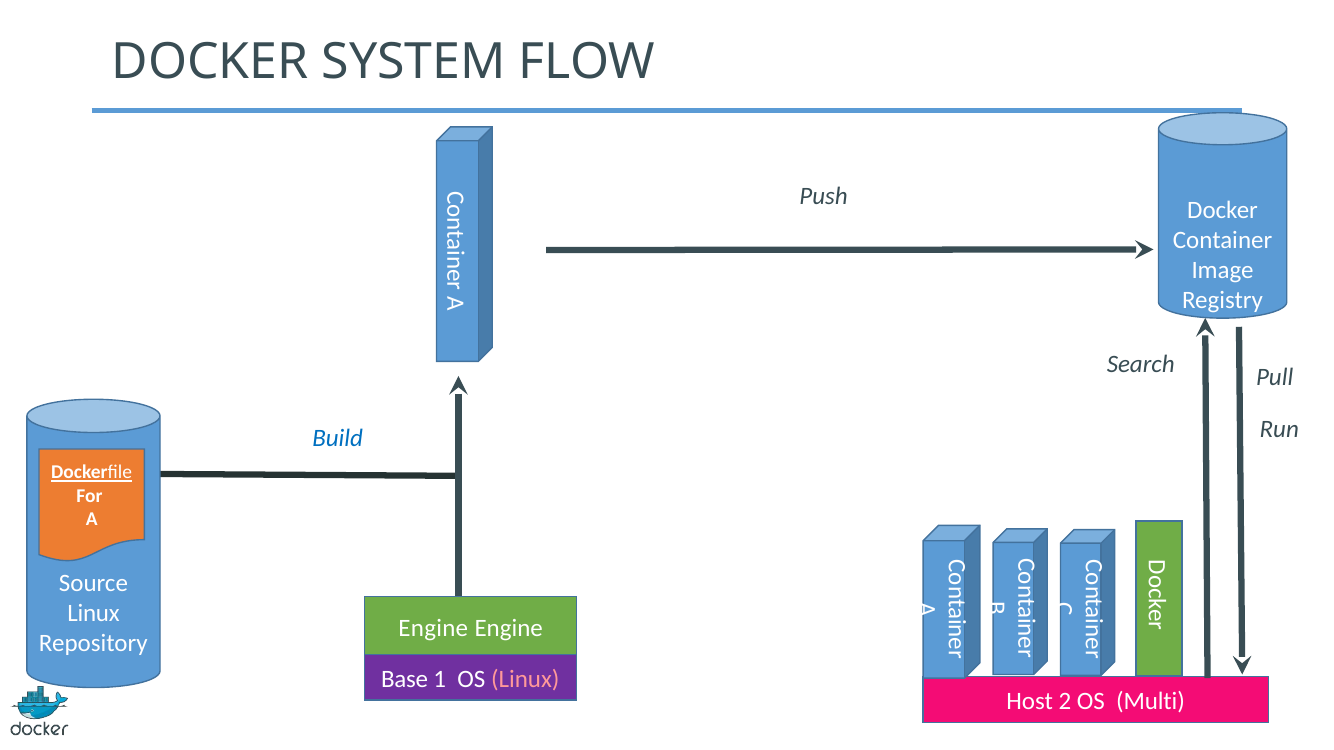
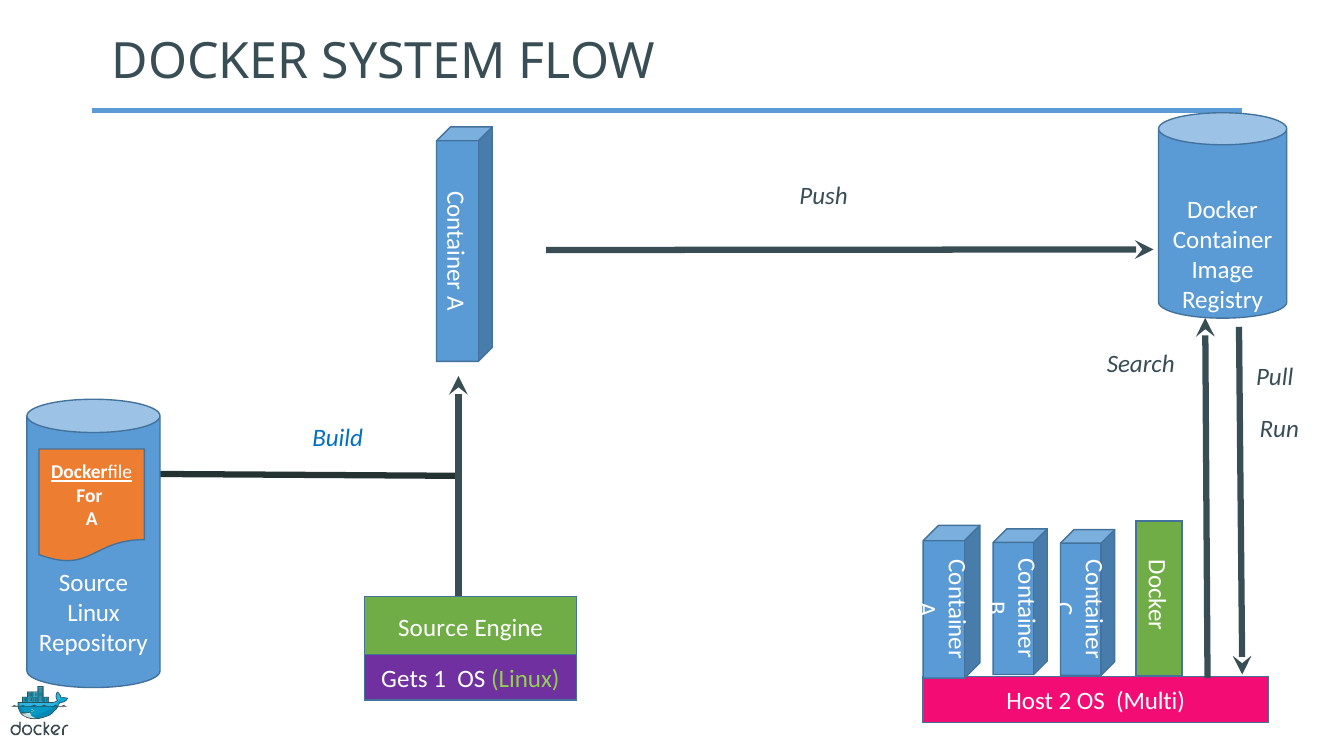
Engine: Engine -> Source (433, 629)
Base: Base -> Gets (404, 679)
Linux colour: pink -> light green (525, 679)
